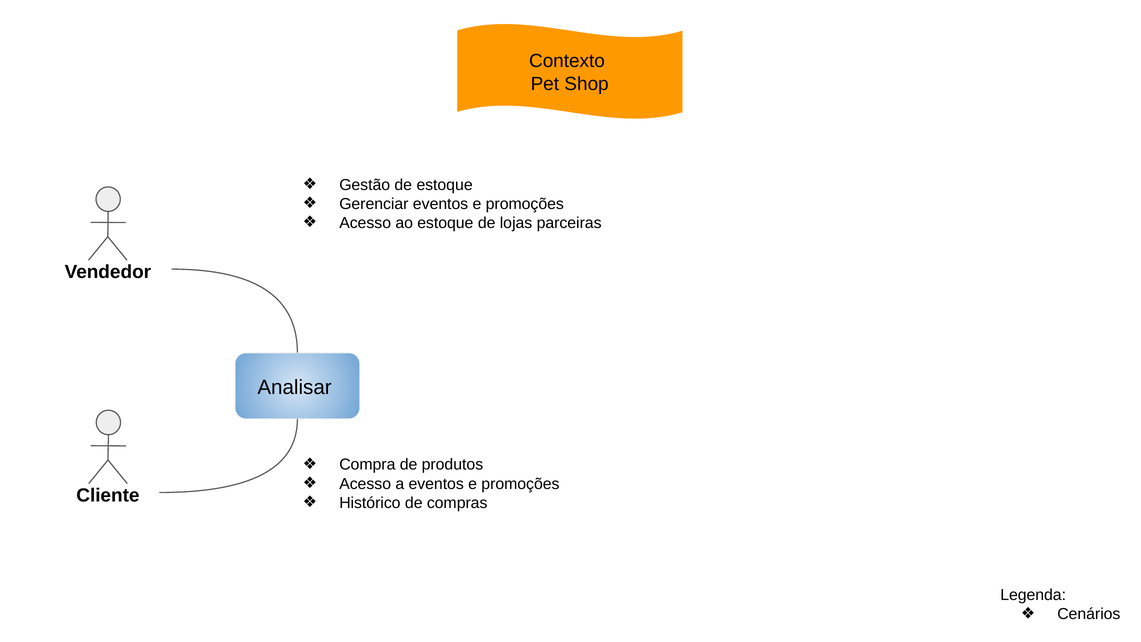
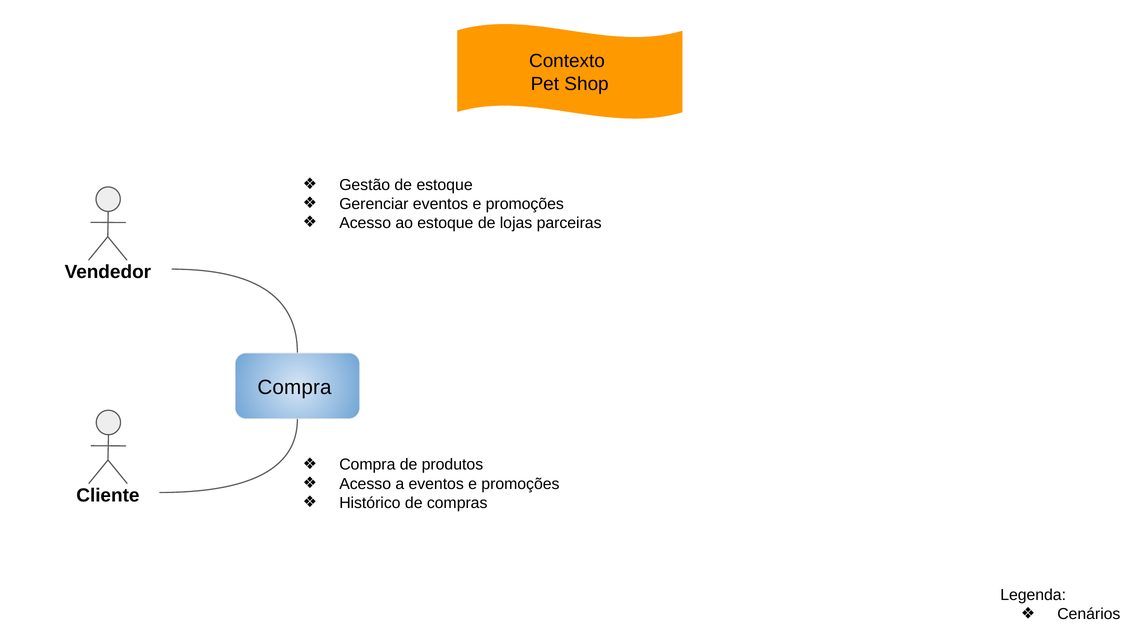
Analisar: Analisar -> Compra (294, 387)
